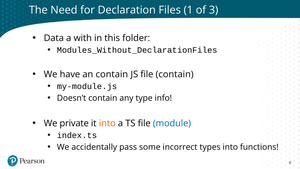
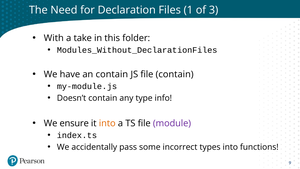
Data: Data -> With (54, 38)
with: with -> take (83, 38)
private: private -> ensure (74, 123)
module colour: blue -> purple (172, 123)
